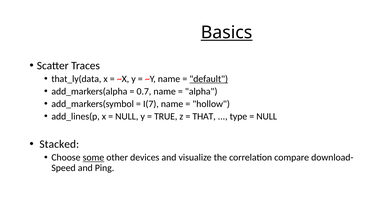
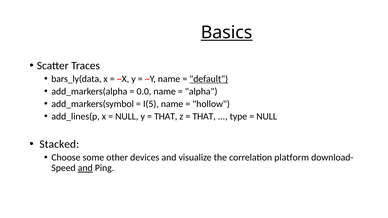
that_ly(data: that_ly(data -> bars_ly(data (76, 79)
0.7: 0.7 -> 0.0 (144, 91)
I(7: I(7 -> I(5 (151, 104)
TRUE: TRUE -> THAT (166, 116)
some underline: present -> none (93, 158)
compare: compare -> platform (292, 158)
and underline: none -> present (85, 168)
